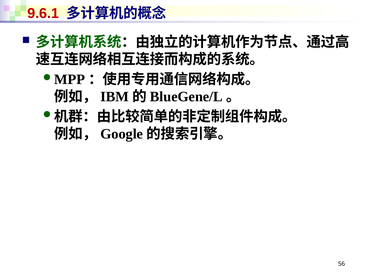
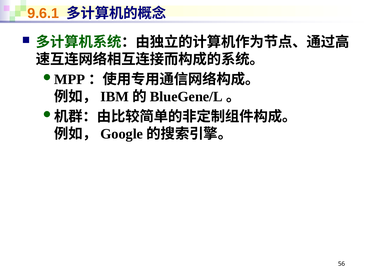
9.6.1 colour: red -> orange (43, 13)
